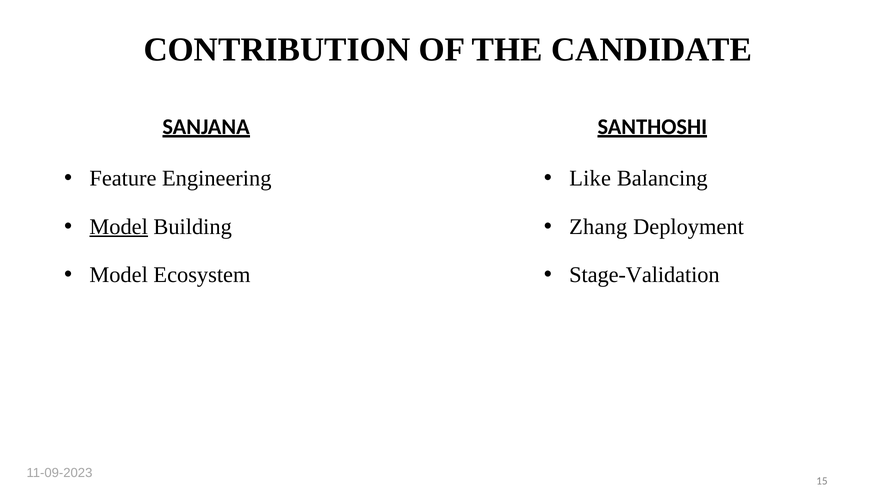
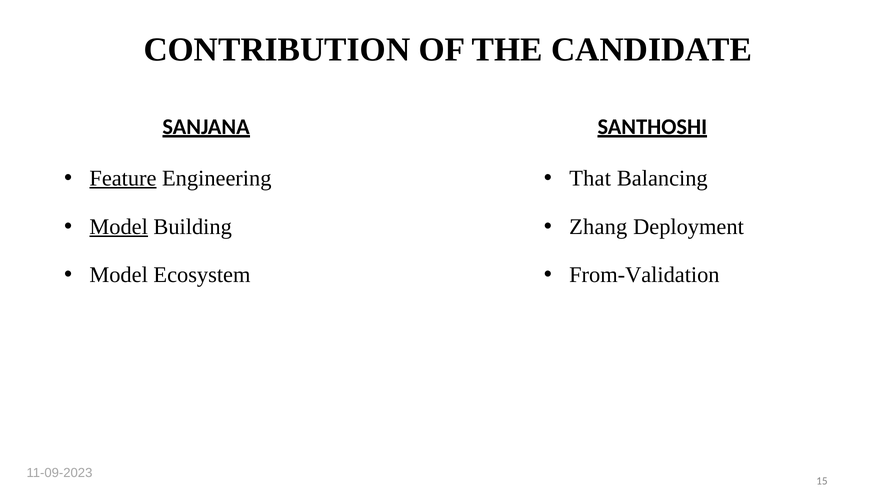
Feature underline: none -> present (123, 178)
Like: Like -> That (590, 178)
Stage-Validation: Stage-Validation -> From-Validation (644, 275)
